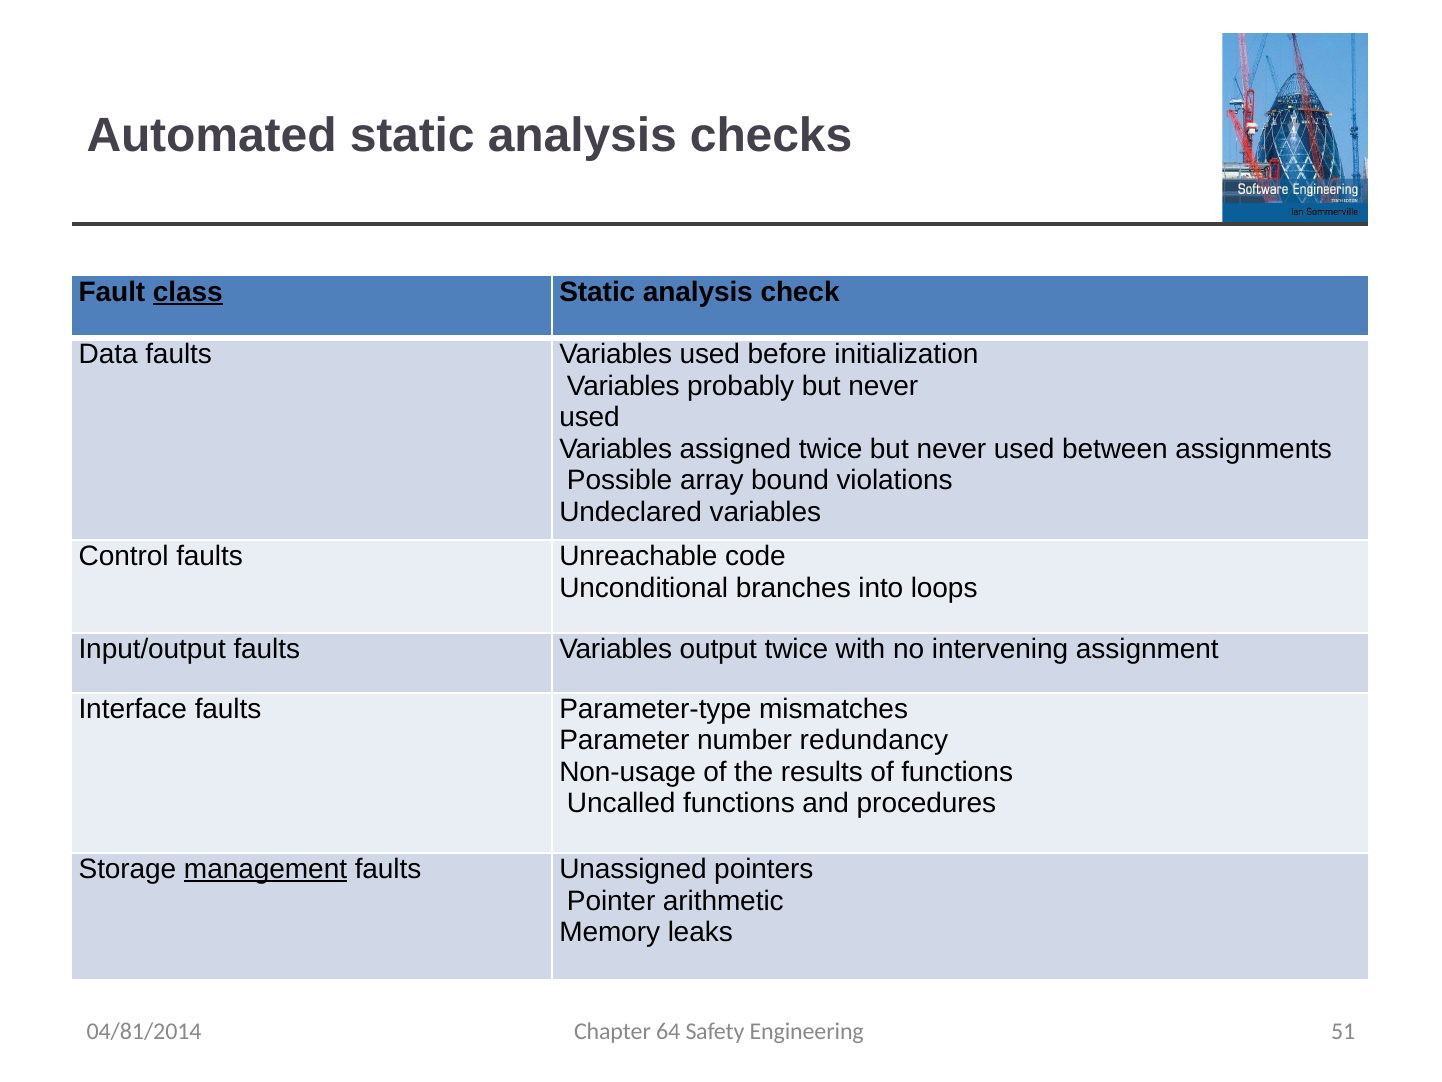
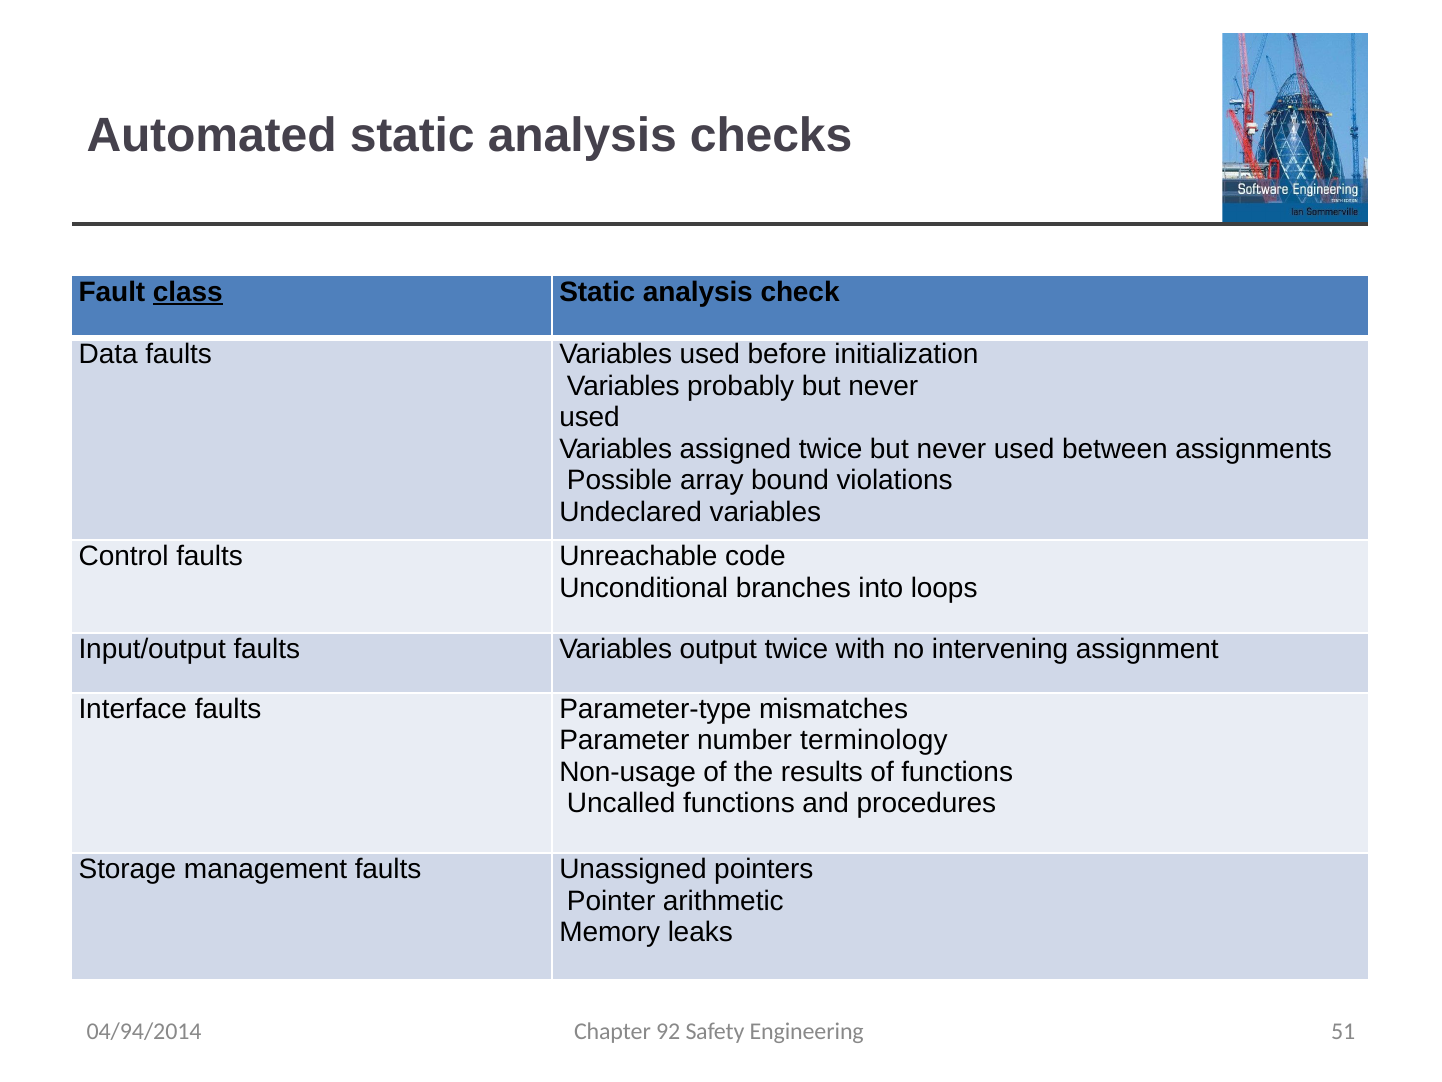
redundancy: redundancy -> terminology (874, 740)
management underline: present -> none (266, 869)
04/81/2014: 04/81/2014 -> 04/94/2014 (144, 1031)
64: 64 -> 92 (668, 1031)
